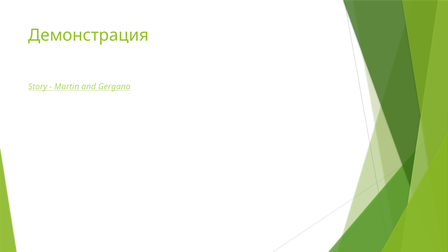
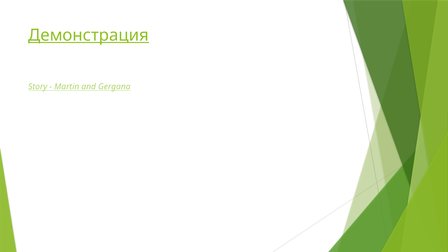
Демонстрация underline: none -> present (89, 35)
